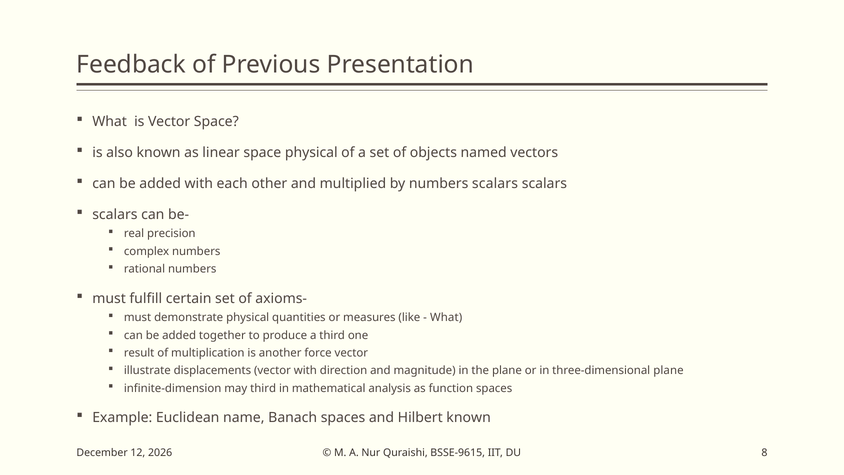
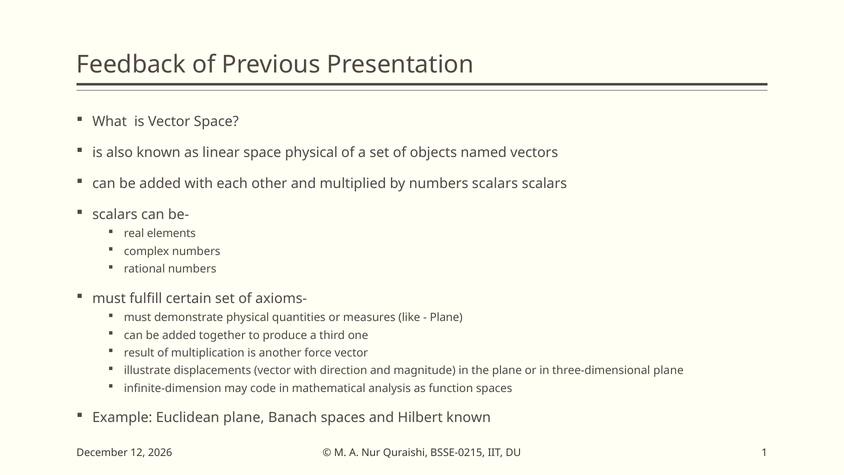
precision: precision -> elements (171, 234)
What: What -> Plane (446, 317)
may third: third -> code (263, 388)
Euclidean name: name -> plane (244, 418)
BSSE-9615: BSSE-9615 -> BSSE-0215 (458, 453)
8: 8 -> 1 (764, 453)
